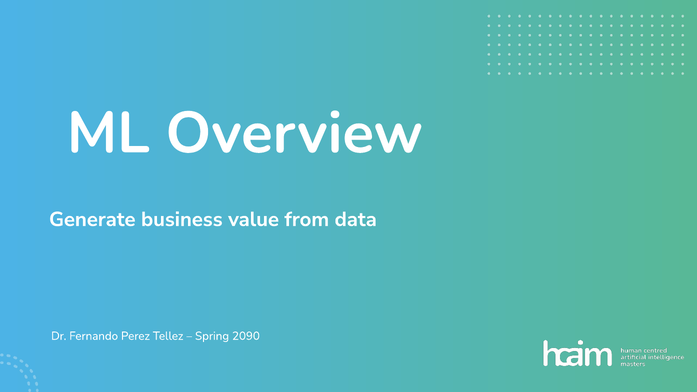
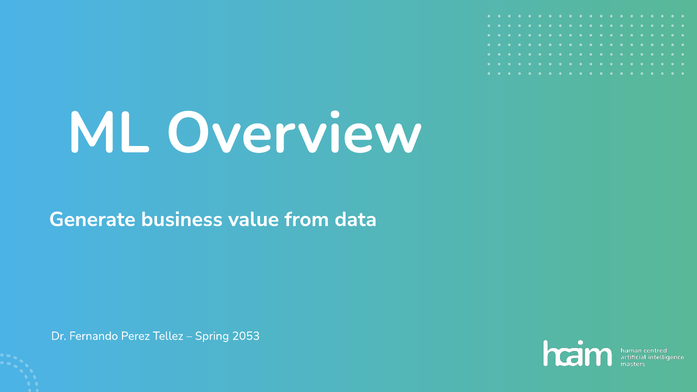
2090: 2090 -> 2053 (246, 336)
